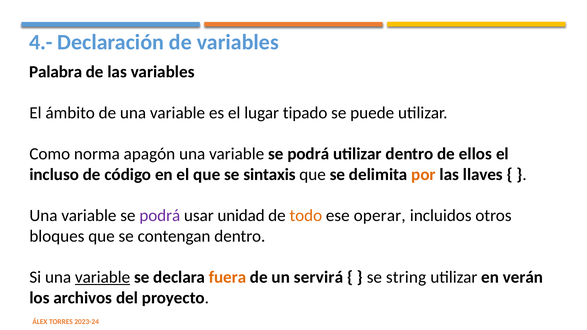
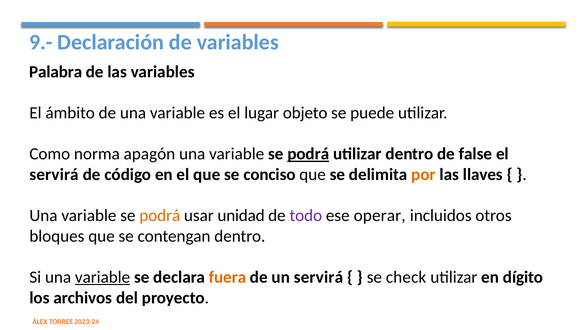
4.-: 4.- -> 9.- (41, 42)
tipado: tipado -> objeto (305, 113)
podrá underline: none -> present (308, 154)
ellos: ellos -> false (475, 154)
incluso: incluso -> servirá (54, 175)
sintaxis: sintaxis -> conciso (270, 175)
podrá colour: purple -> orange (160, 216)
todo colour: orange -> purple (306, 216)
string: string -> check (406, 277)
verán: verán -> dígito (523, 277)
